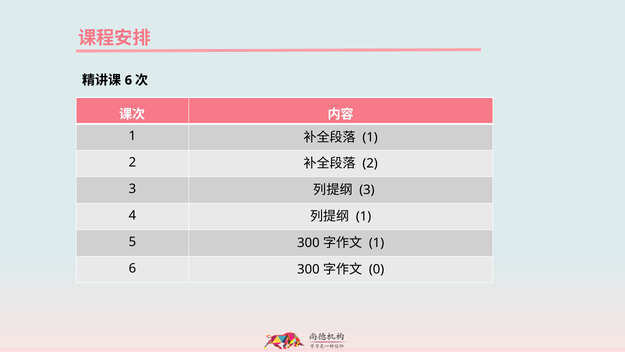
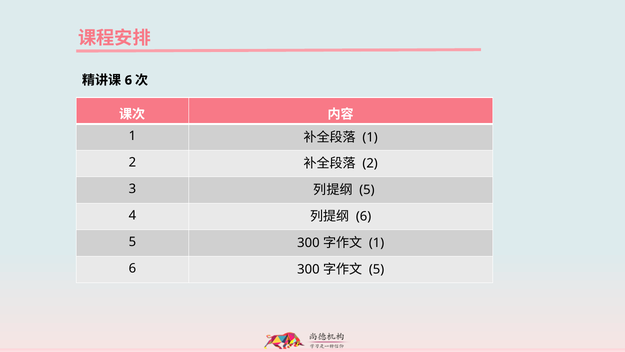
3: 3 -> 5 (367, 190)
1: 1 -> 6 (364, 216)
0: 0 -> 5 (377, 269)
